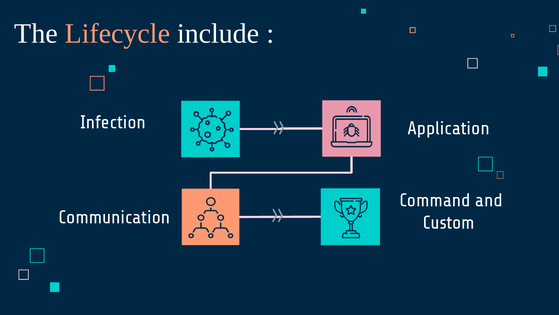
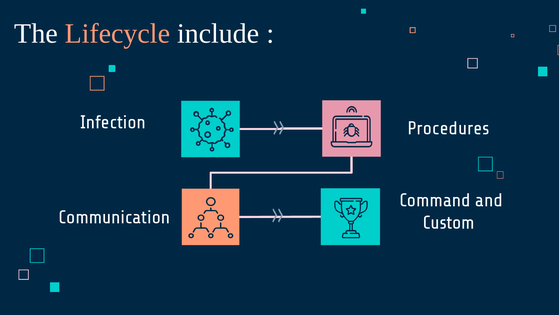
Application: Application -> Procedures (449, 128)
